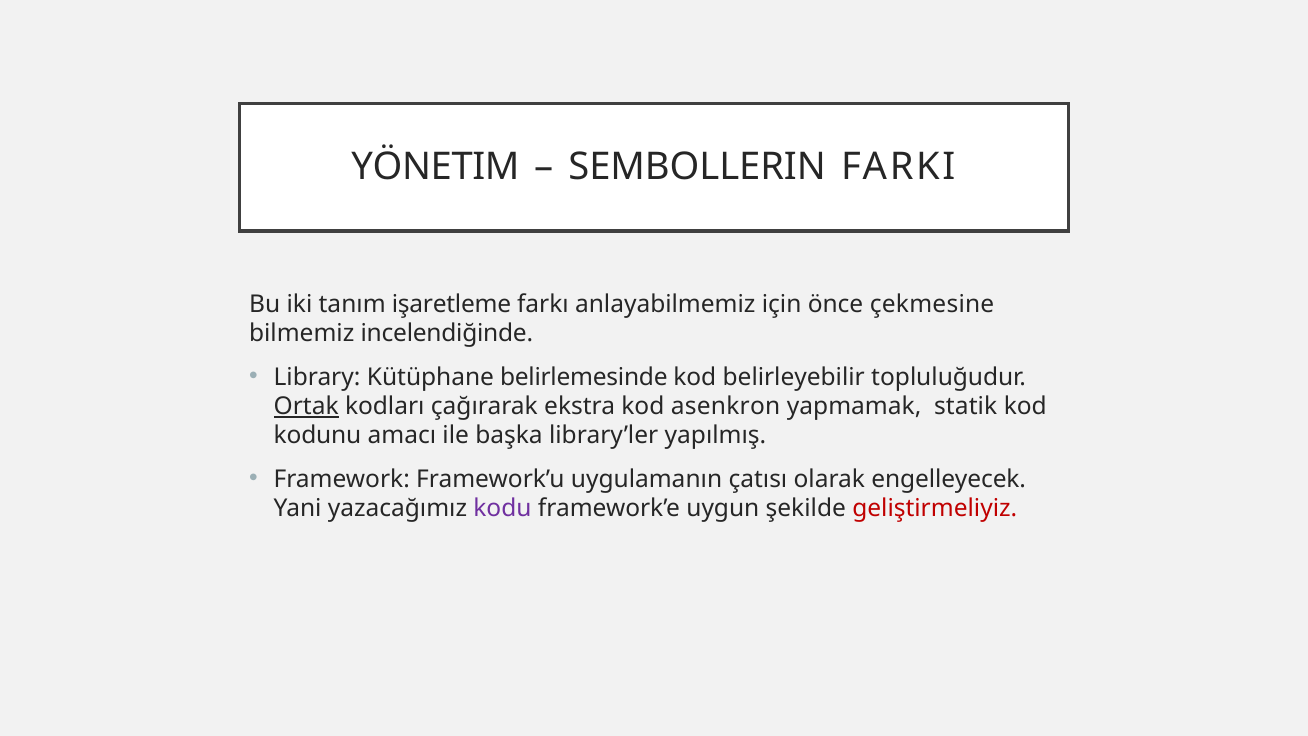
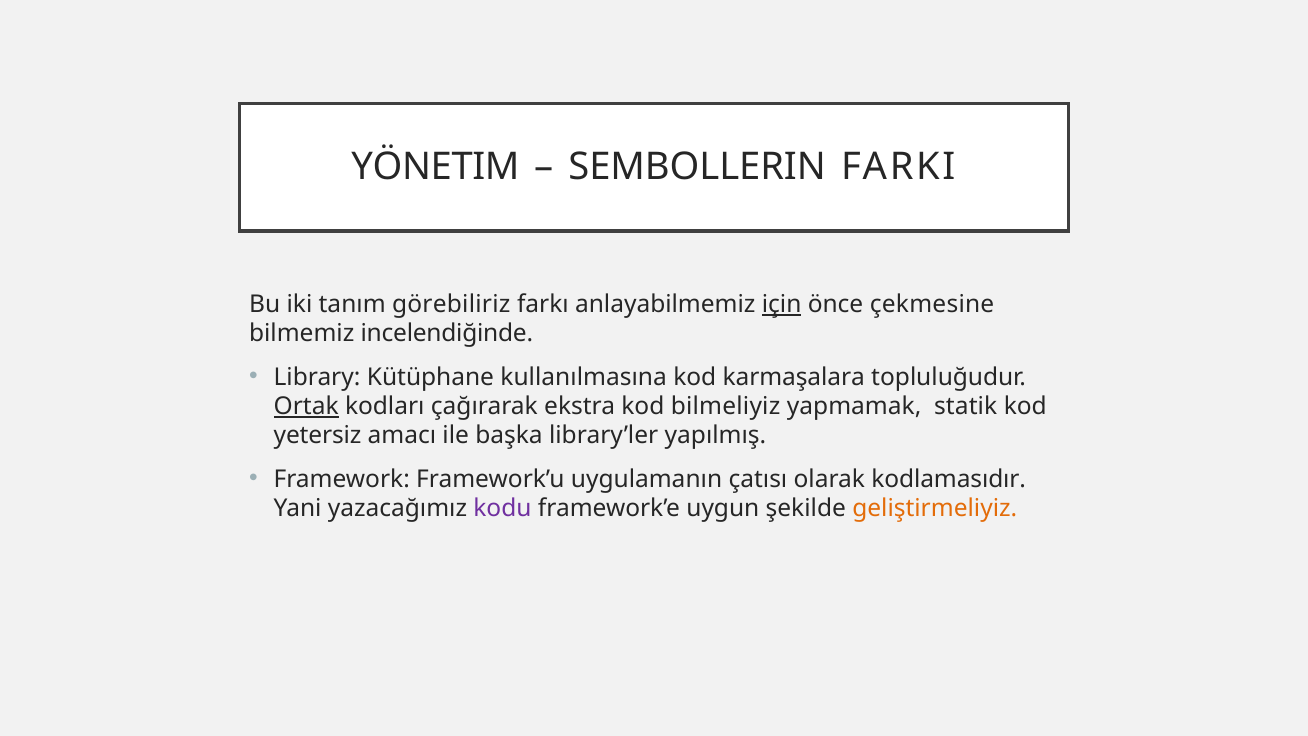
işaretleme: işaretleme -> görebiliriz (451, 304)
için underline: none -> present (782, 304)
belirlemesinde: belirlemesinde -> kullanılmasına (584, 377)
belirleyebilir: belirleyebilir -> karmaşalara (794, 377)
asenkron: asenkron -> bilmeliyiz (726, 406)
kodunu: kodunu -> yetersiz (318, 436)
engelleyecek: engelleyecek -> kodlamasıdır (949, 479)
geliştirmeliyiz colour: red -> orange (935, 508)
